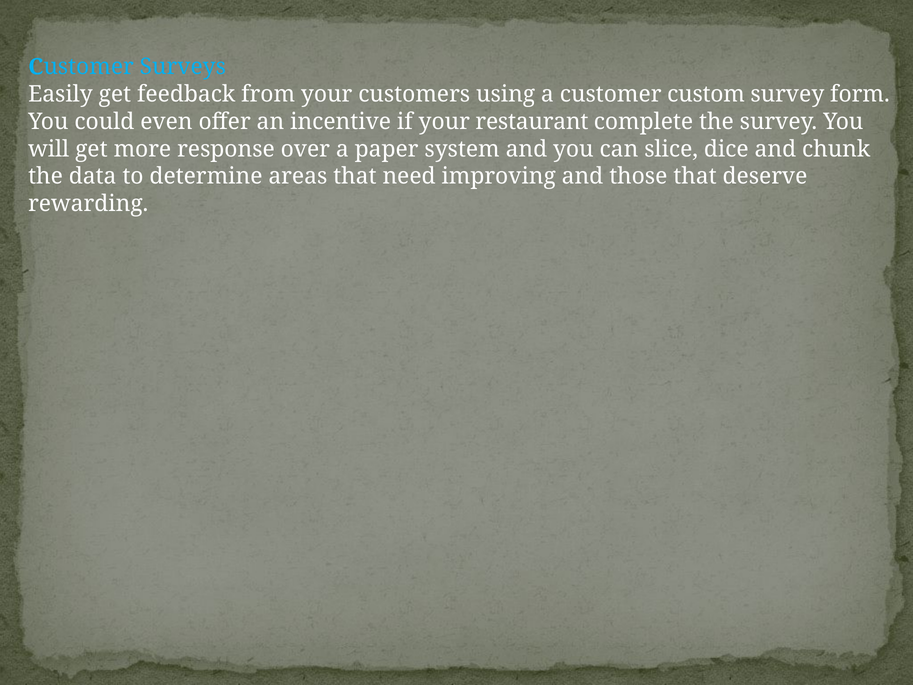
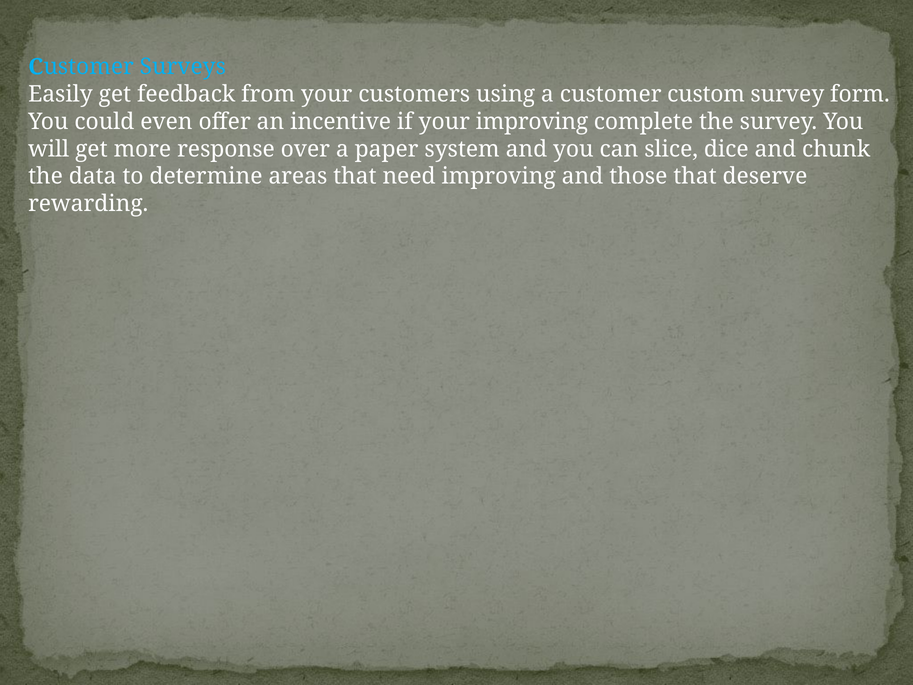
your restaurant: restaurant -> improving (532, 122)
